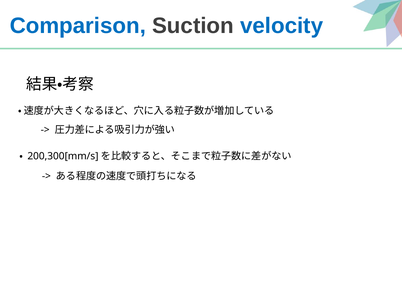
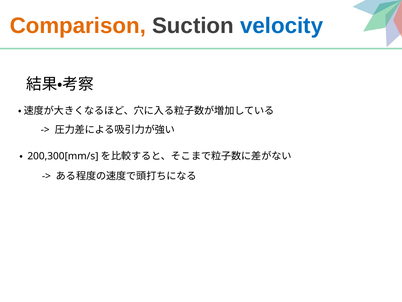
Comparison colour: blue -> orange (78, 26)
